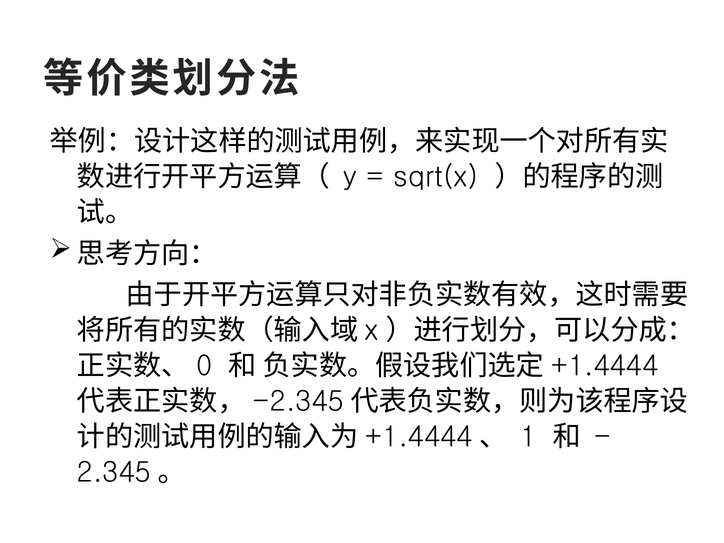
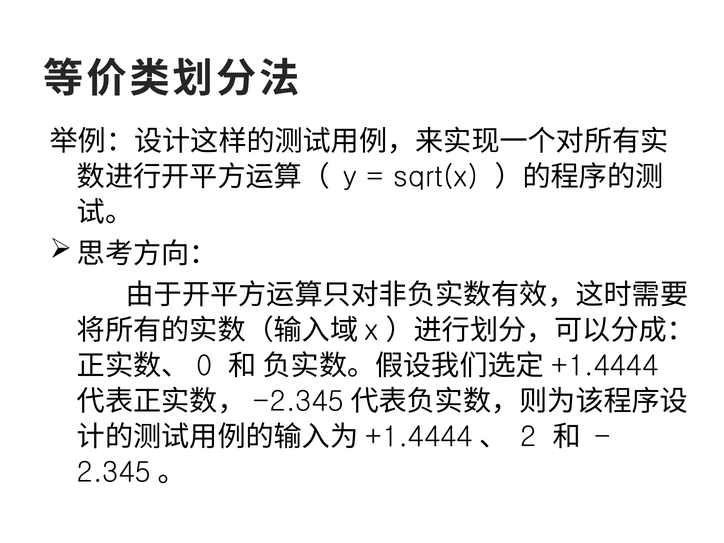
1: 1 -> 2 (529, 437)
